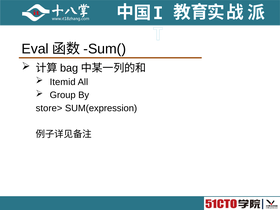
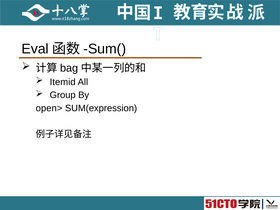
store>: store> -> open> (49, 108)
